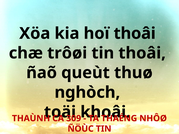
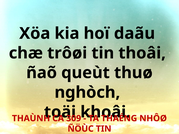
hoï thoâi: thoâi -> daãu (134, 33)
